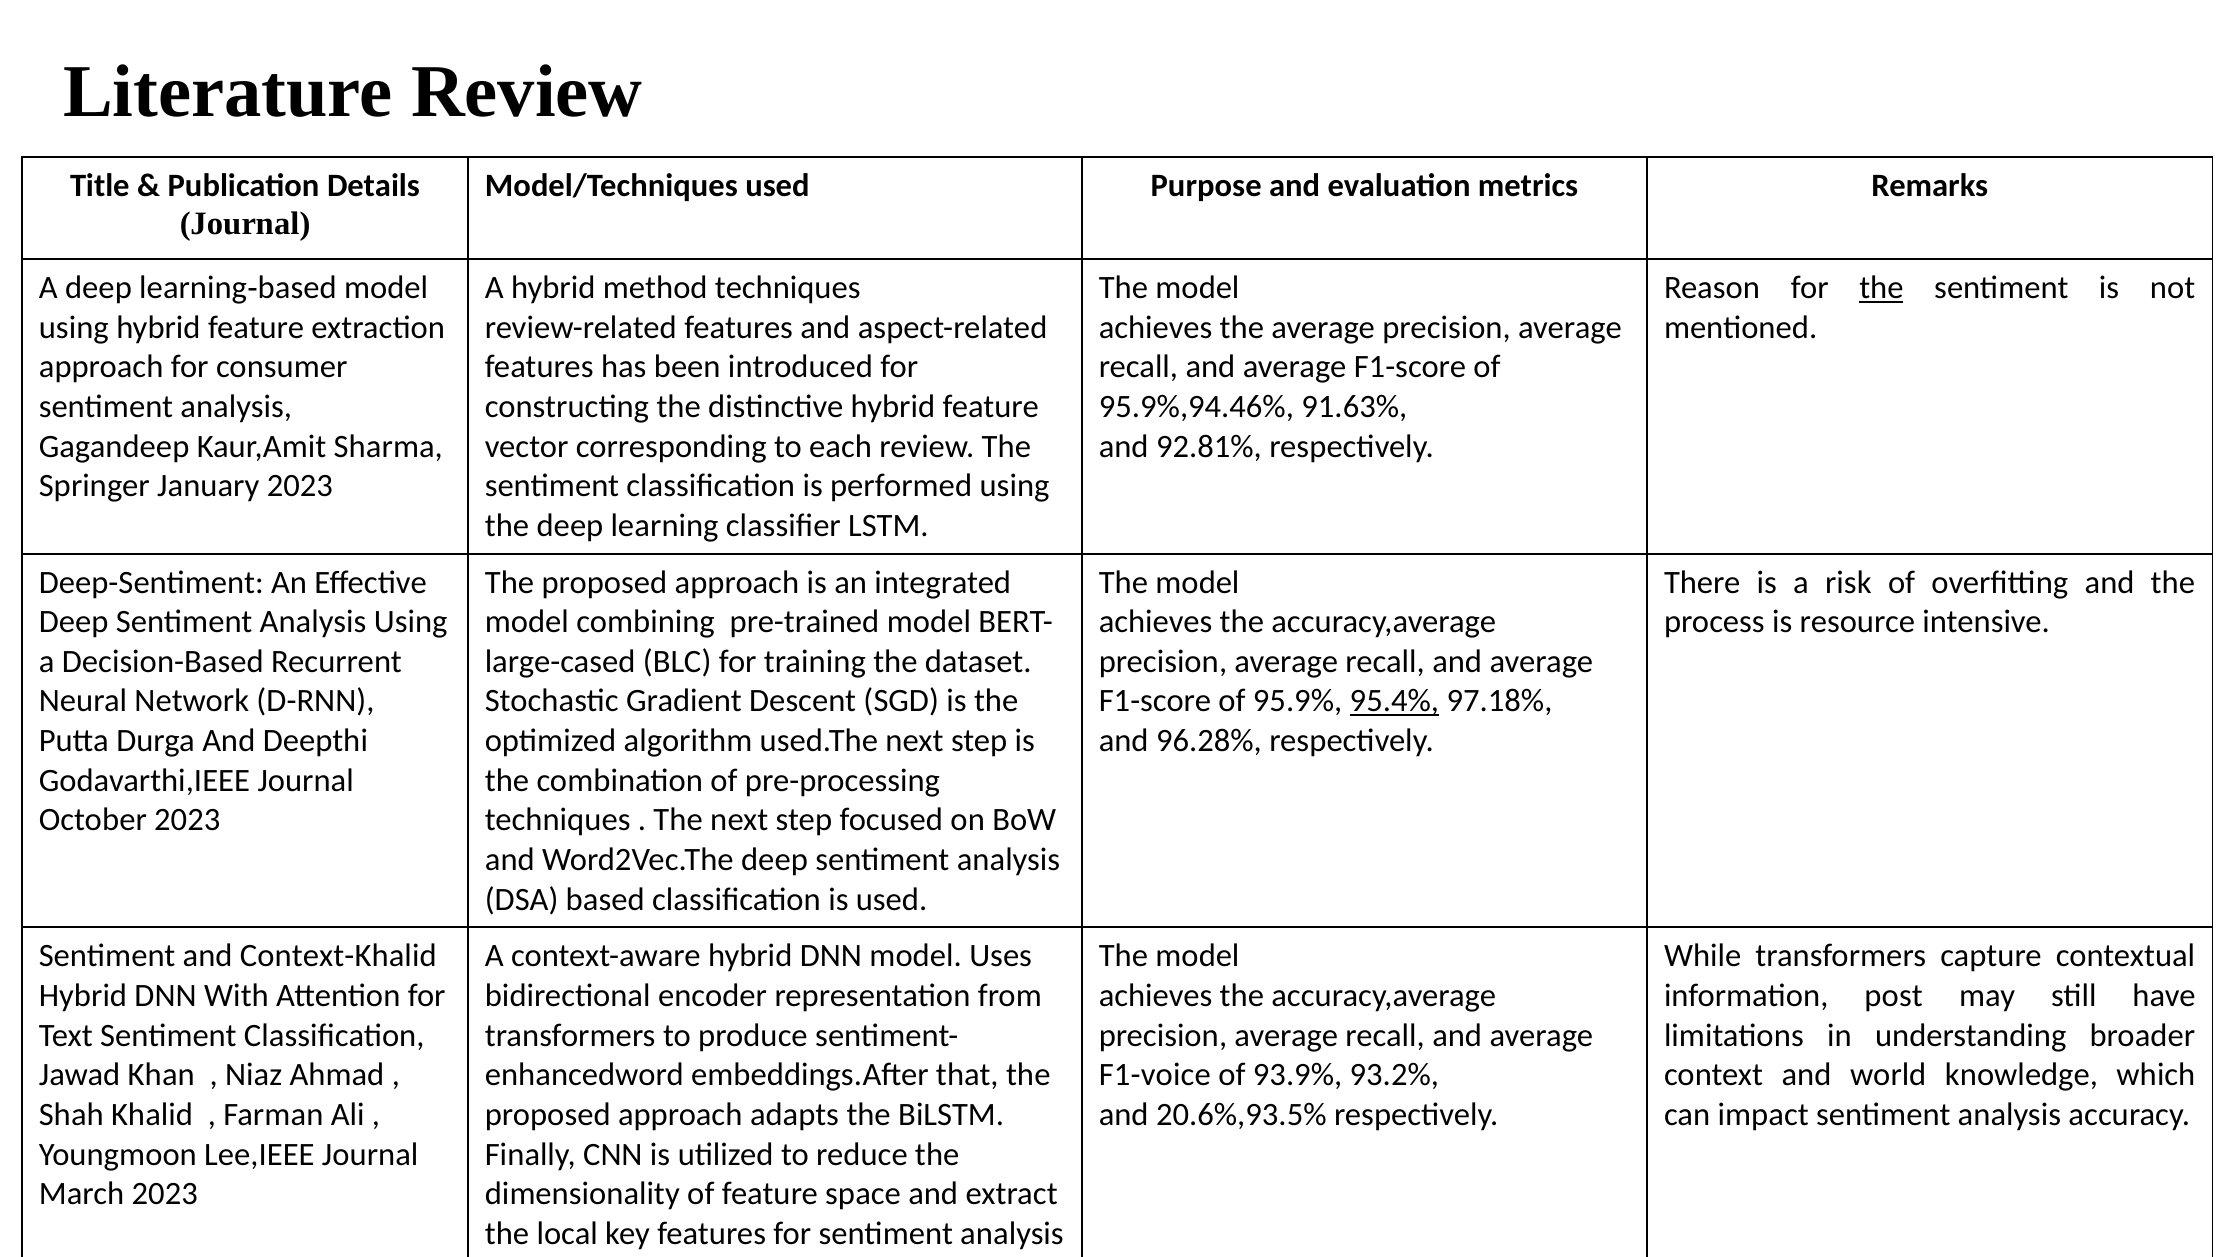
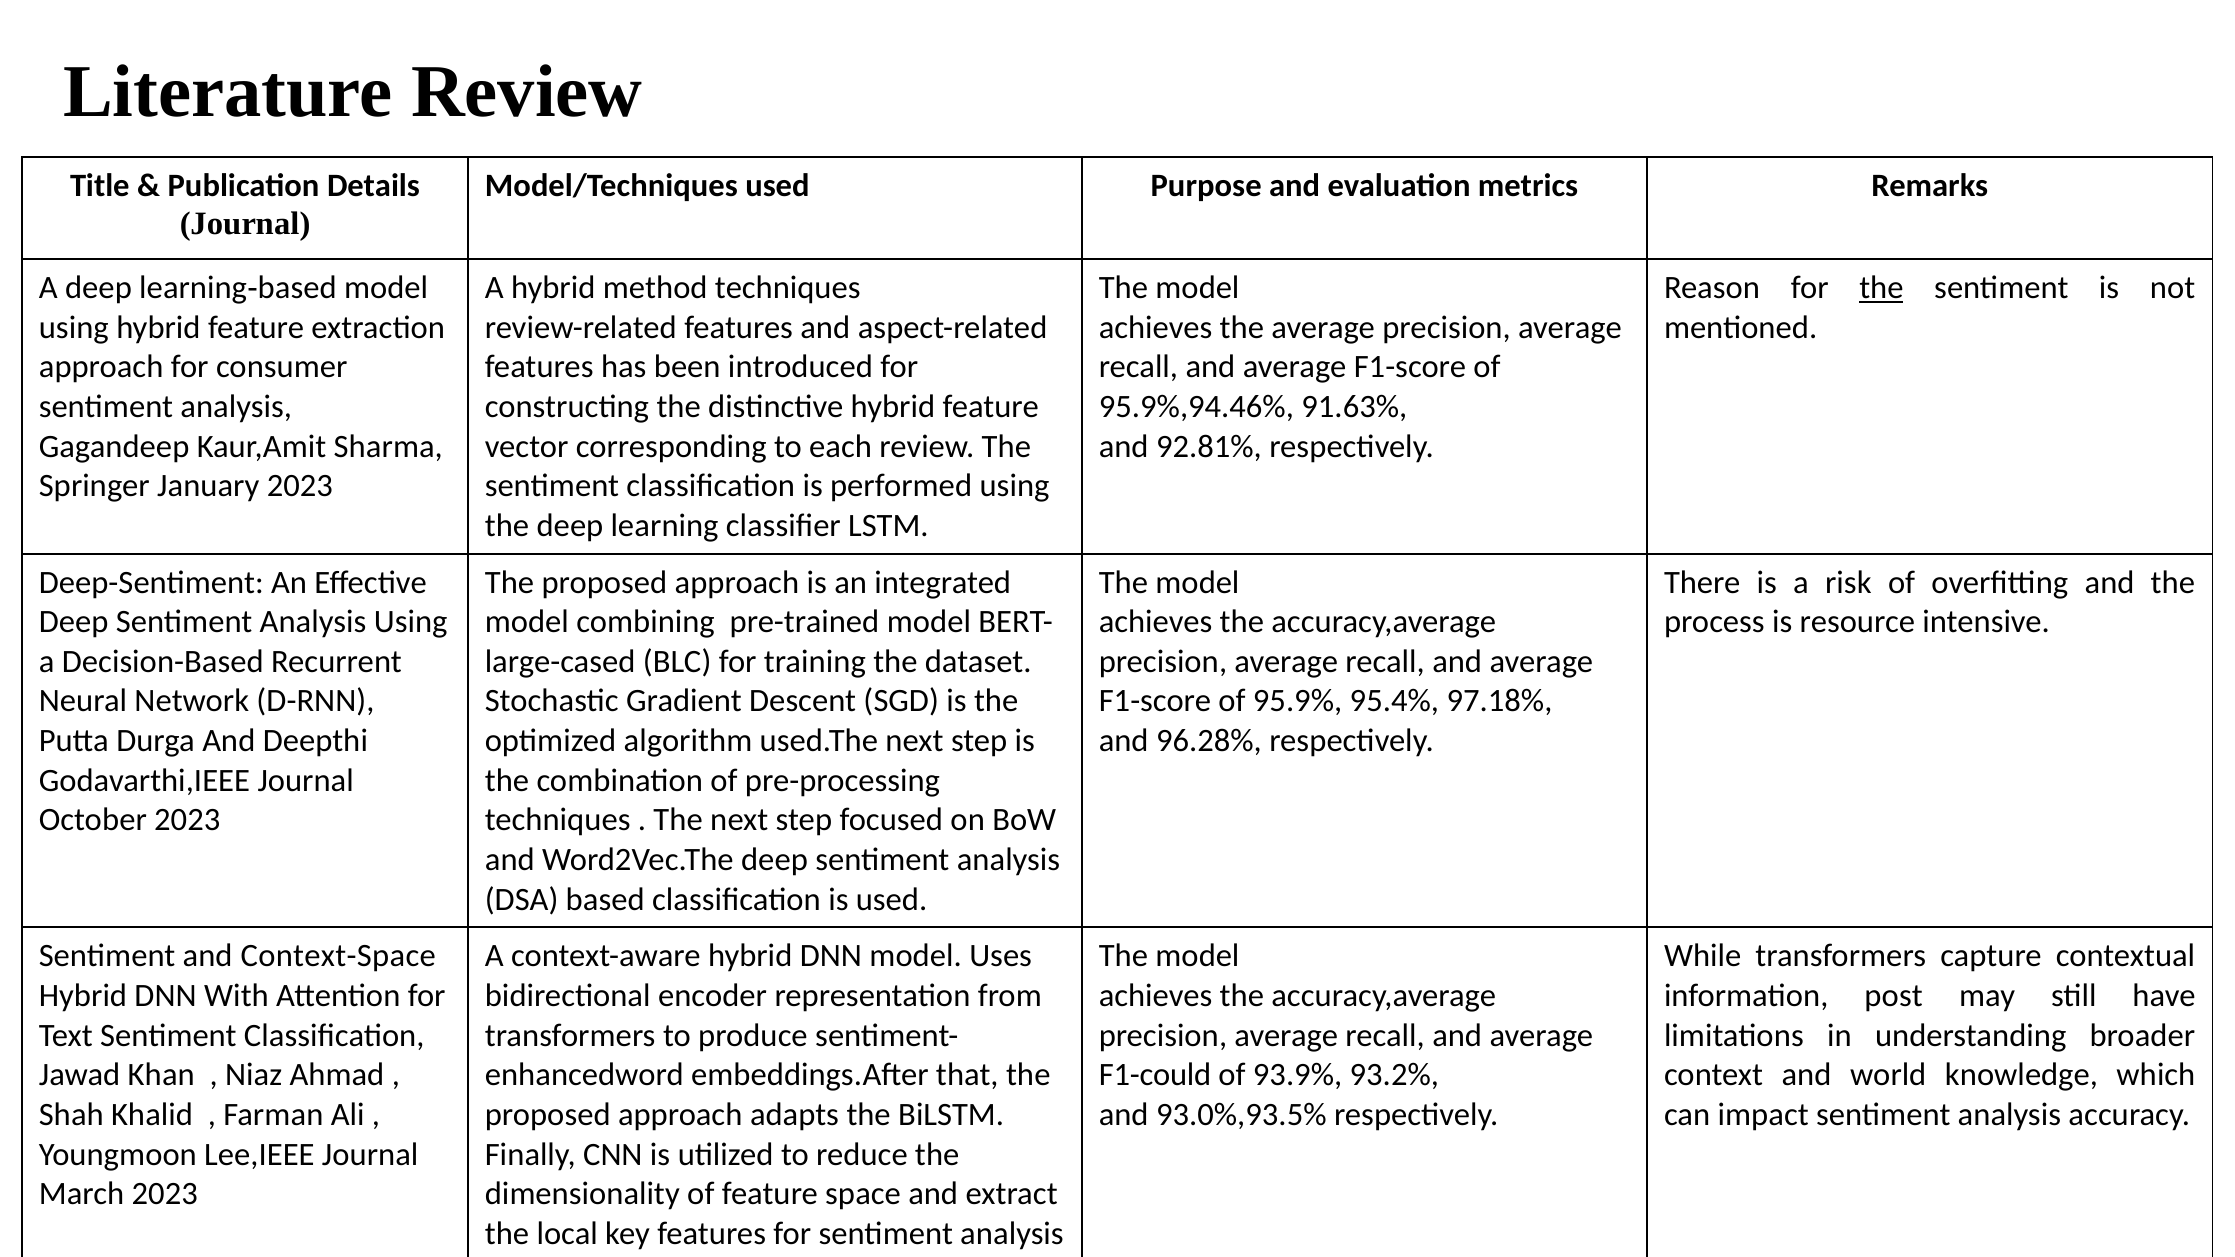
95.4% underline: present -> none (1394, 701)
Context-Khalid: Context-Khalid -> Context-Space (338, 956)
F1-voice: F1-voice -> F1-could (1155, 1075)
20.6%,93.5%: 20.6%,93.5% -> 93.0%,93.5% (1241, 1115)
